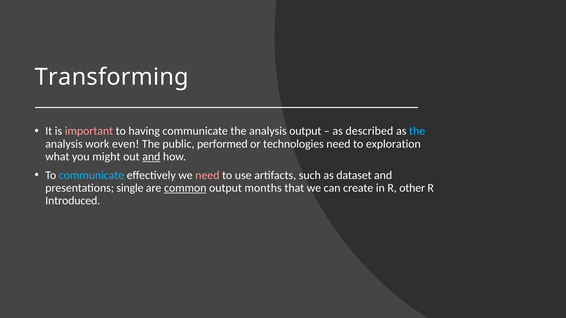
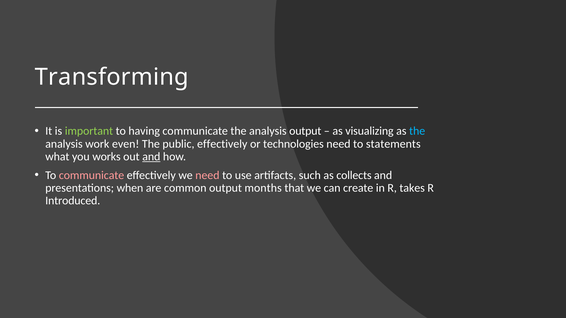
important colour: pink -> light green (89, 131)
described: described -> visualizing (369, 131)
public performed: performed -> effectively (222, 144)
exploration: exploration -> statements (393, 144)
might: might -> works (107, 157)
communicate colour: light blue -> pink (92, 175)
dataset: dataset -> collects (354, 175)
single: single -> when (130, 188)
common underline: present -> none (185, 188)
other: other -> takes (412, 188)
